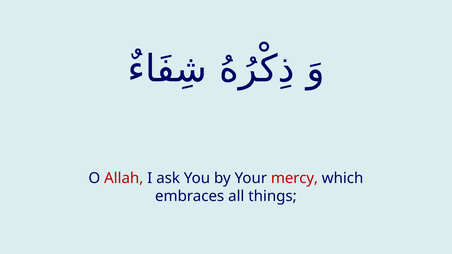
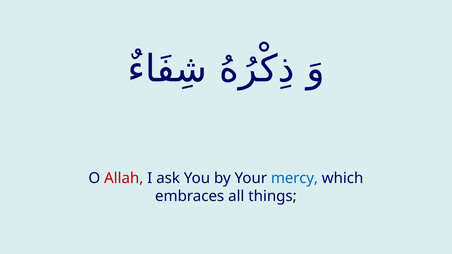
mercy colour: red -> blue (294, 178)
